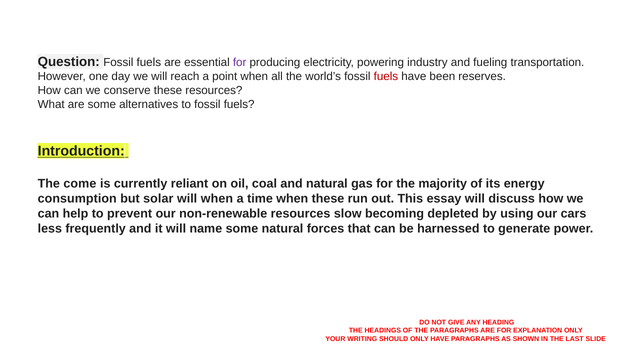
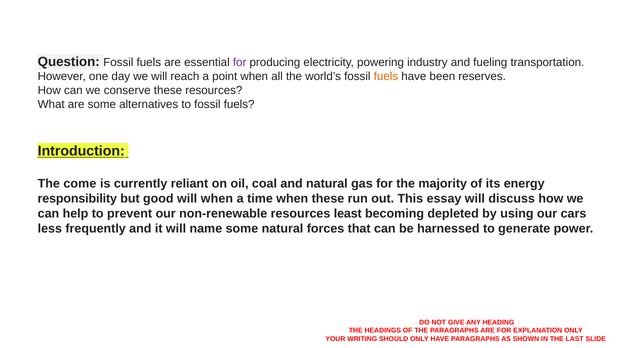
fuels colour: red -> orange (386, 77)
consumption: consumption -> responsibility (77, 199)
solar: solar -> good (158, 199)
slow: slow -> least (348, 214)
